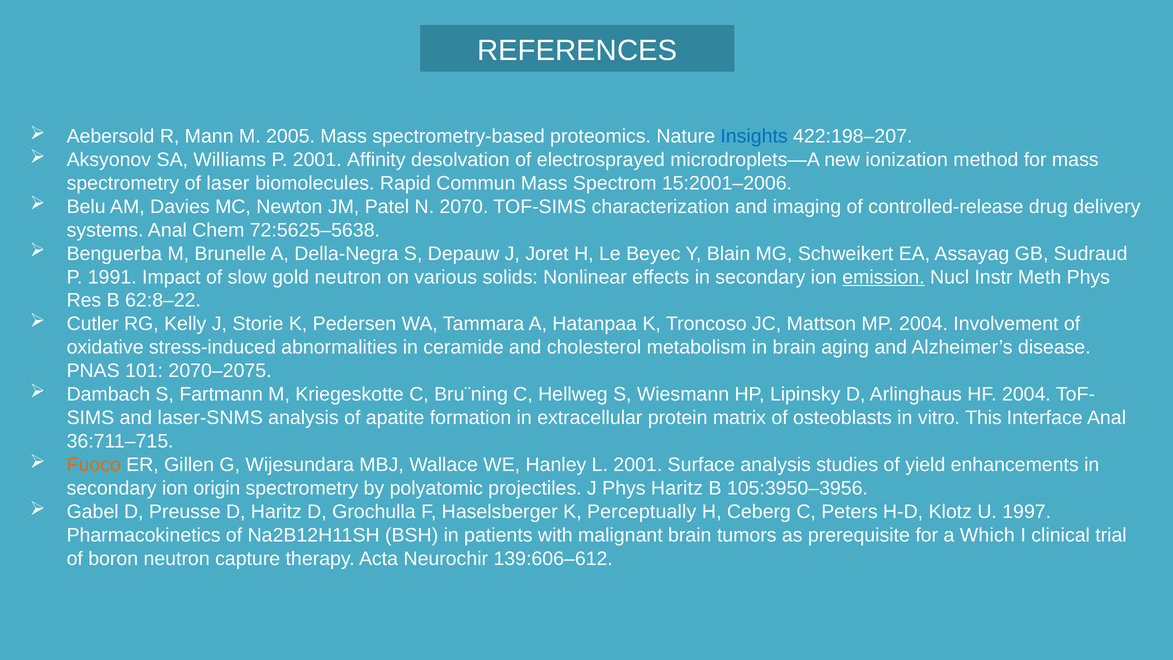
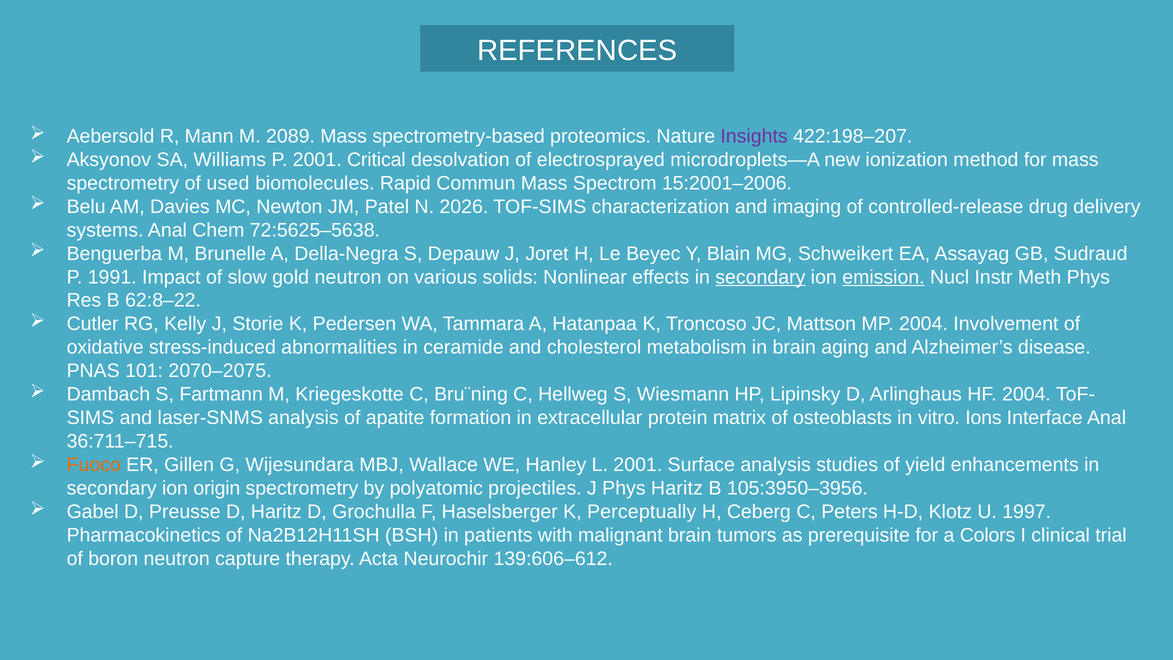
2005: 2005 -> 2089 (291, 136)
Insights colour: blue -> purple (754, 136)
Affinity: Affinity -> Critical (376, 160)
laser: laser -> used (228, 183)
2070: 2070 -> 2026 (464, 207)
secondary underline: none -> present (760, 277)
This: This -> Ions (984, 418)
Which: Which -> Colors (988, 535)
